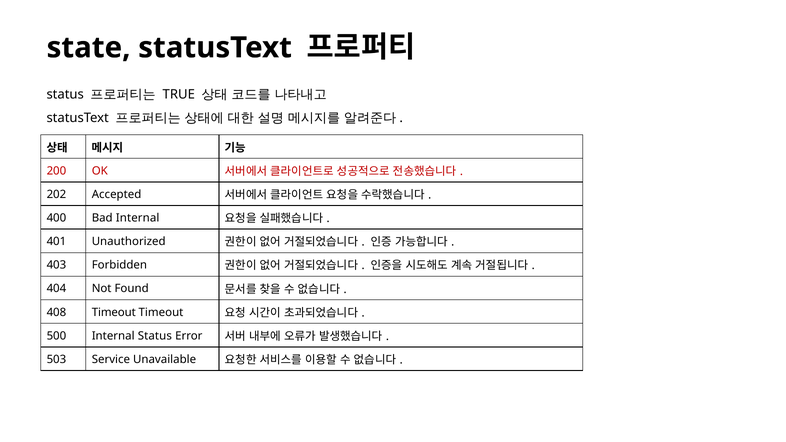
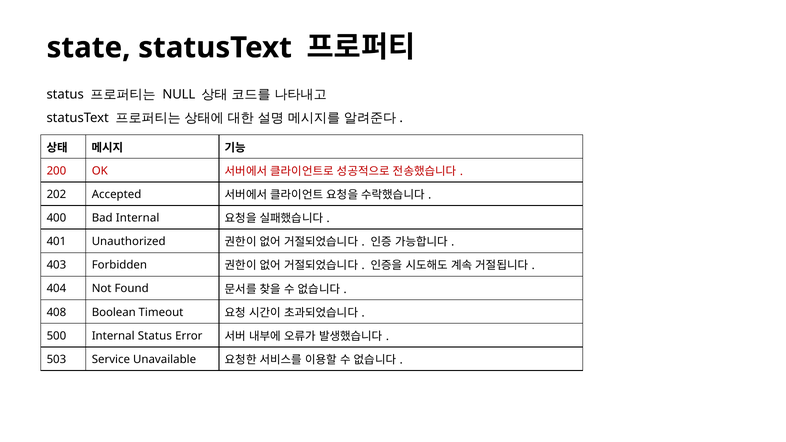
TRUE: TRUE -> NULL (179, 94)
408 Timeout: Timeout -> Boolean (114, 312)
